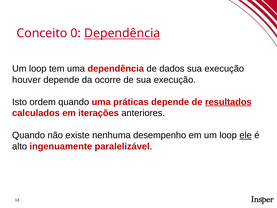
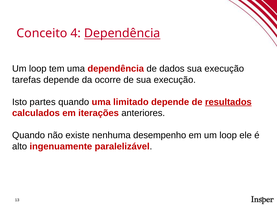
0: 0 -> 4 (76, 33)
houver: houver -> tarefas (26, 80)
ordem: ordem -> partes (43, 102)
práticas: práticas -> limitado (131, 102)
ele underline: present -> none (246, 135)
